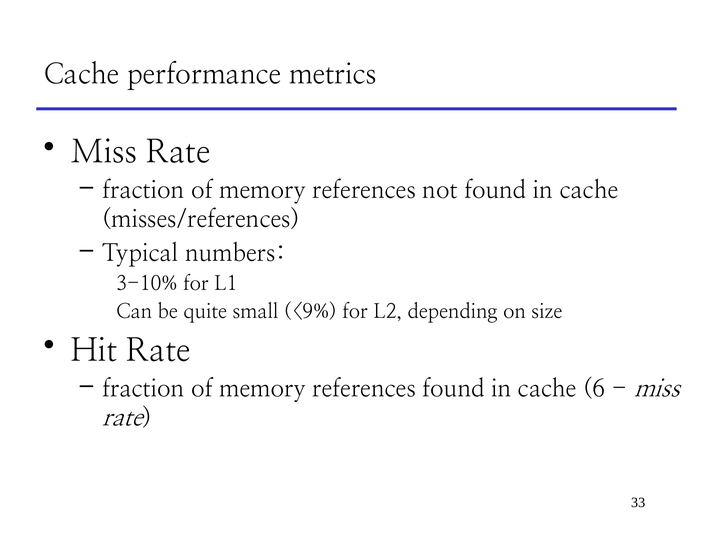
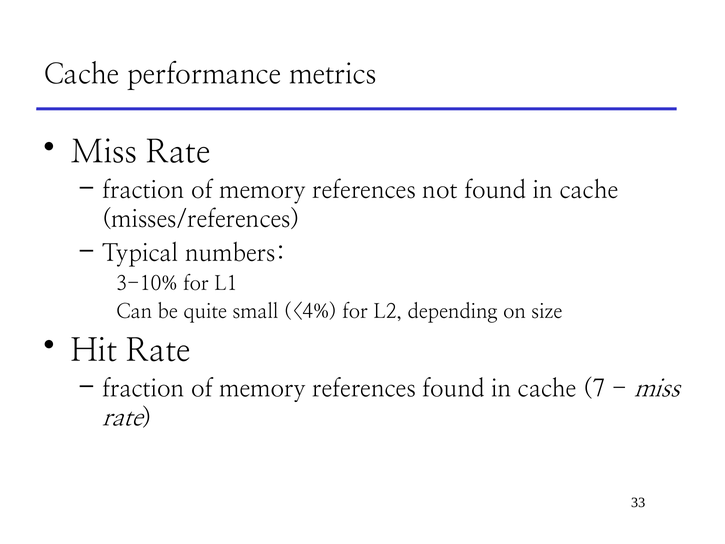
<9%: <9% -> <4% (310, 312)
6: 6 -> 7 (594, 388)
